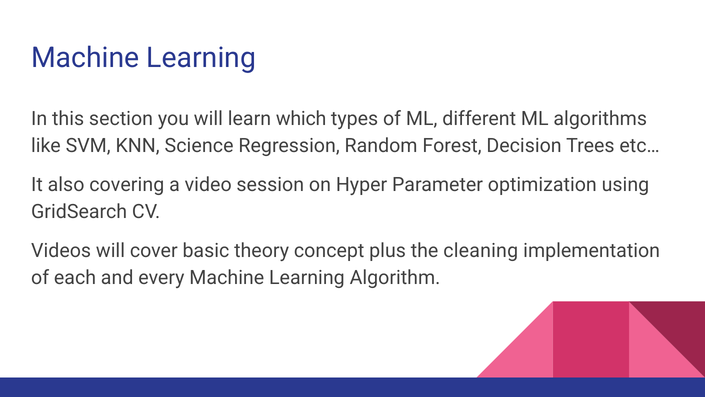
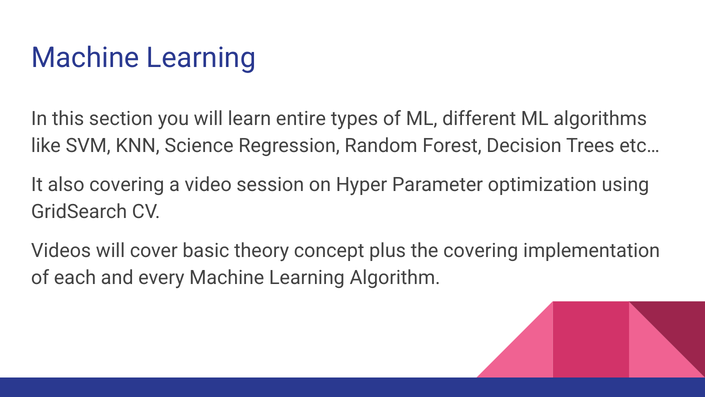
which: which -> entire (301, 119)
the cleaning: cleaning -> covering (481, 250)
